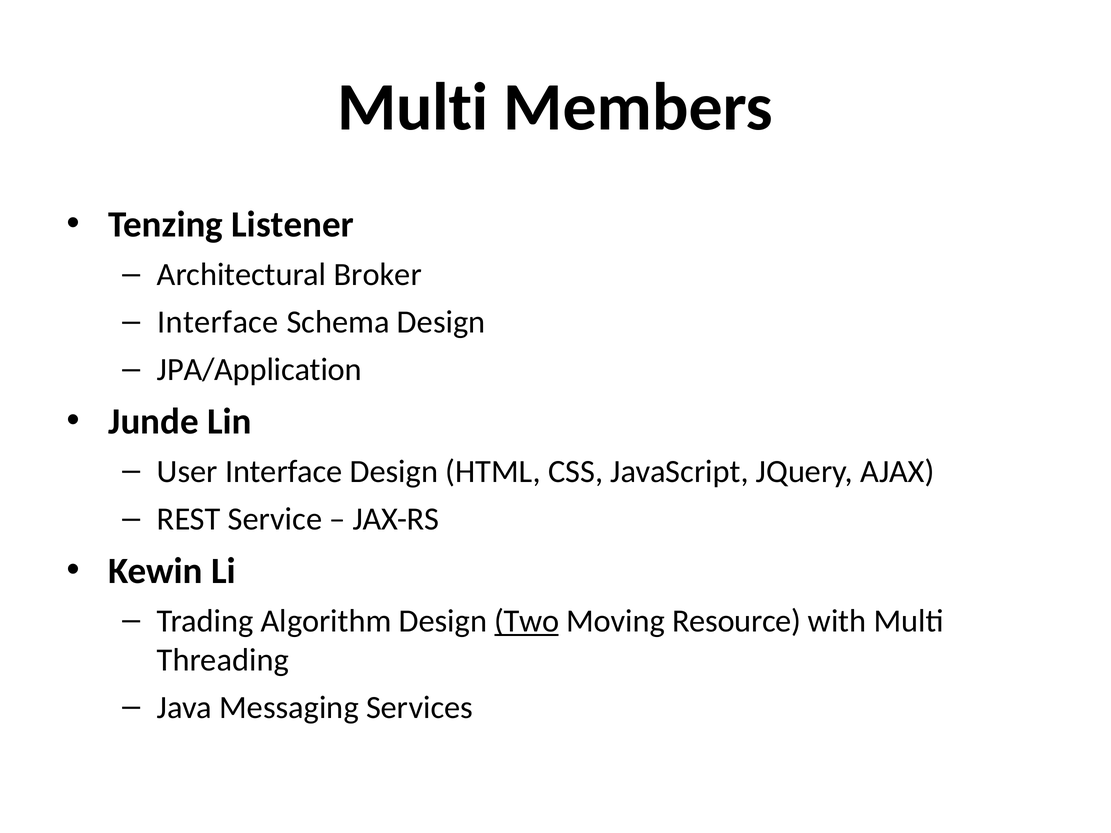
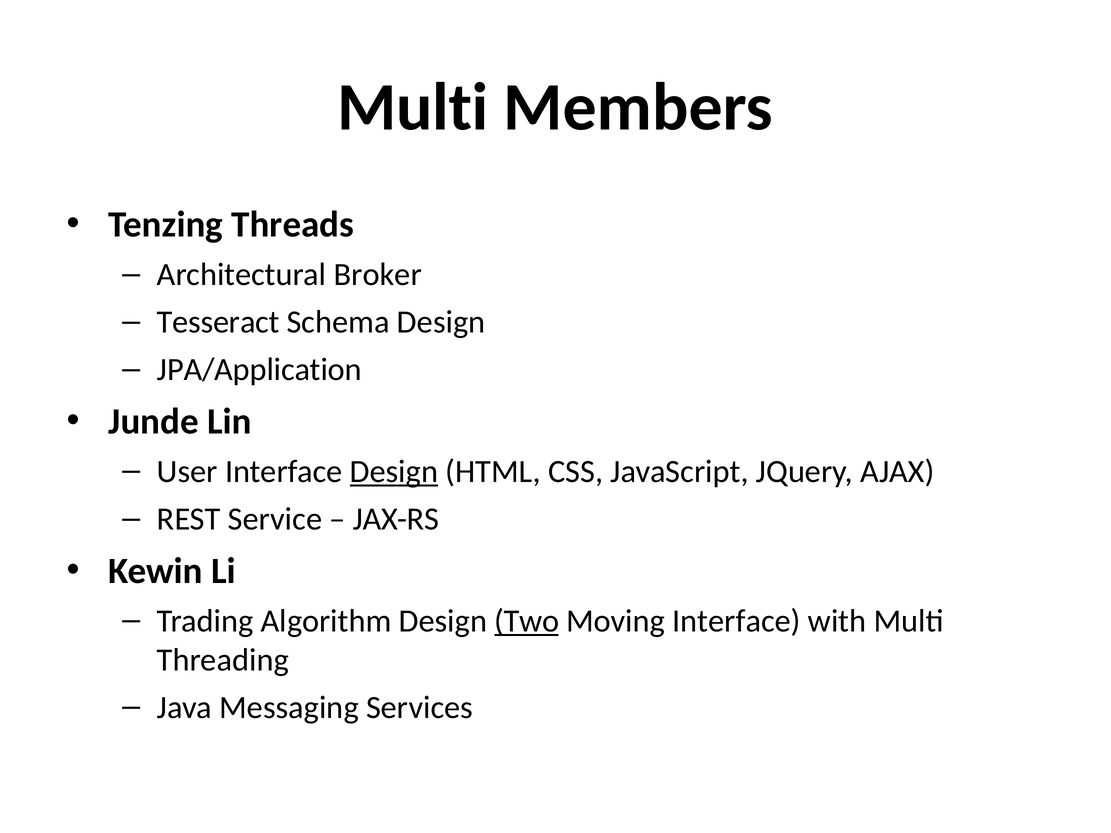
Listener: Listener -> Threads (293, 225)
Interface: Interface -> Tesseract (218, 322)
Design underline: none -> present (394, 472)
Moving Resource: Resource -> Interface (736, 621)
